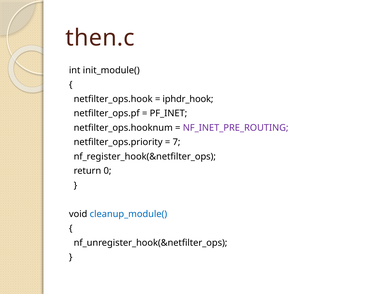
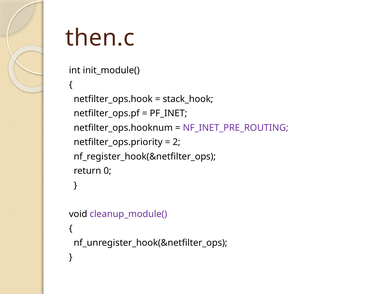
iphdr_hook: iphdr_hook -> stack_hook (188, 99)
7: 7 -> 2 (177, 142)
cleanup_module( colour: blue -> purple (128, 214)
